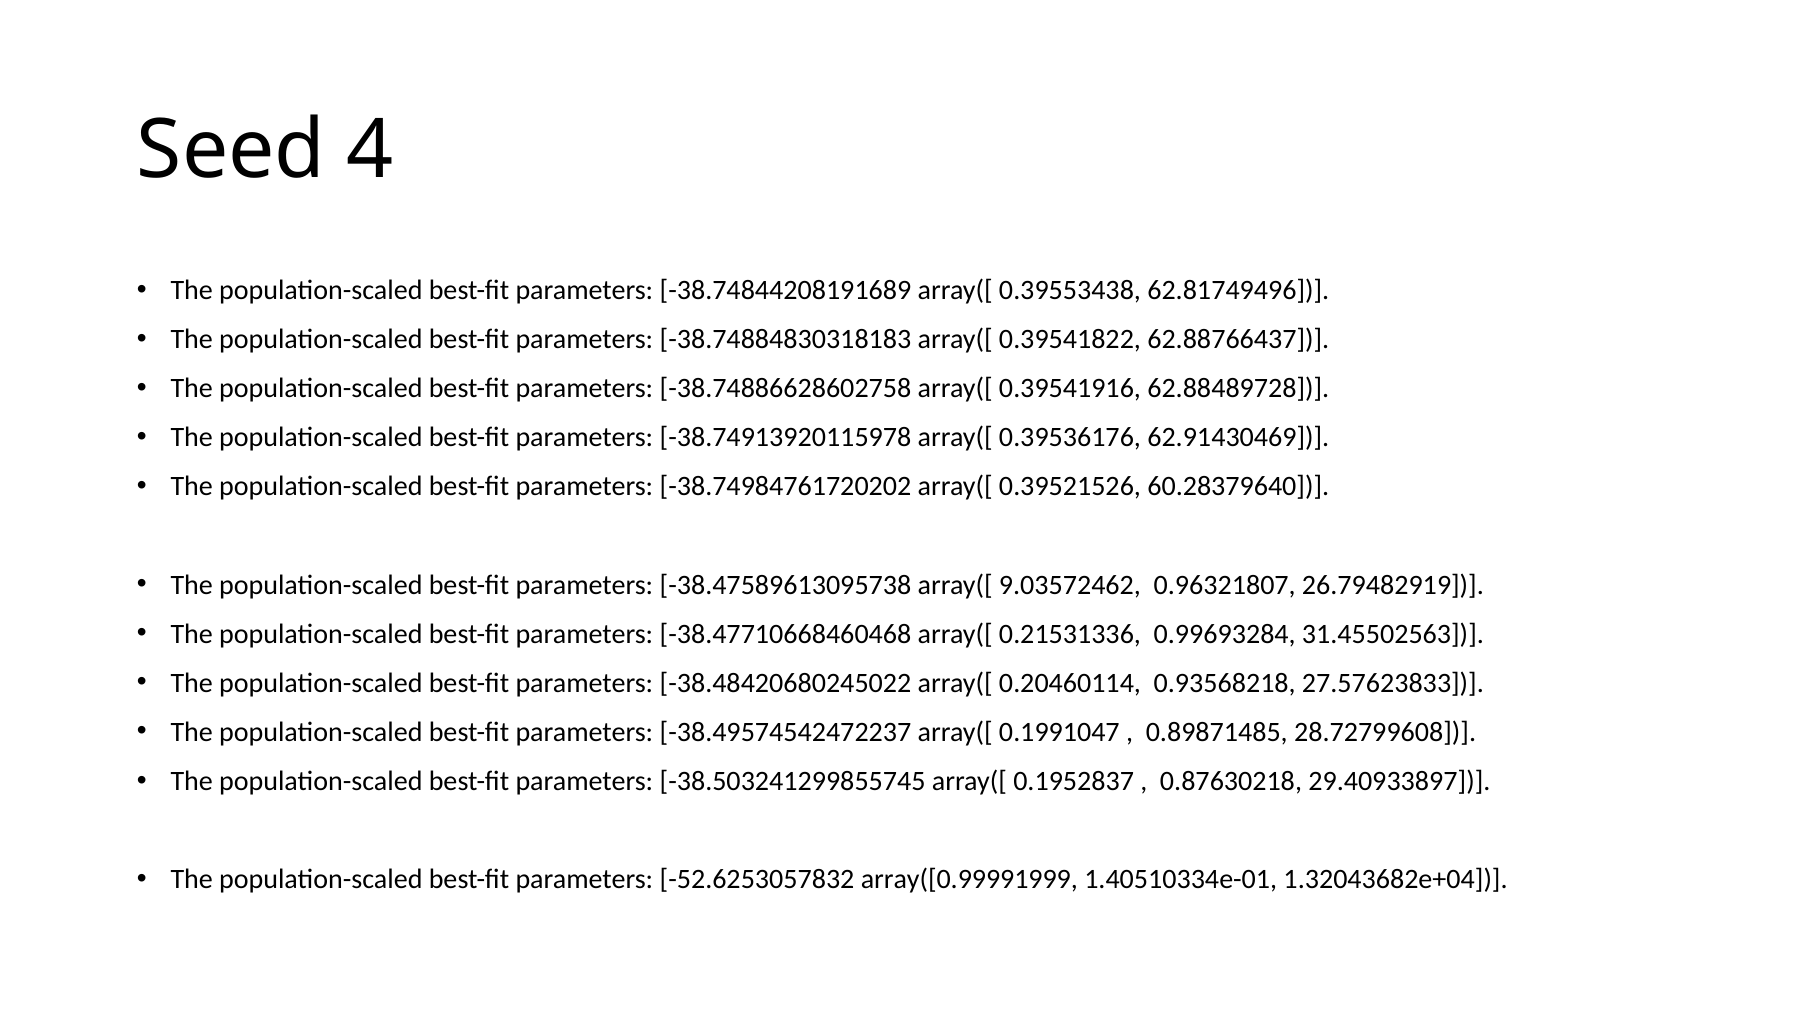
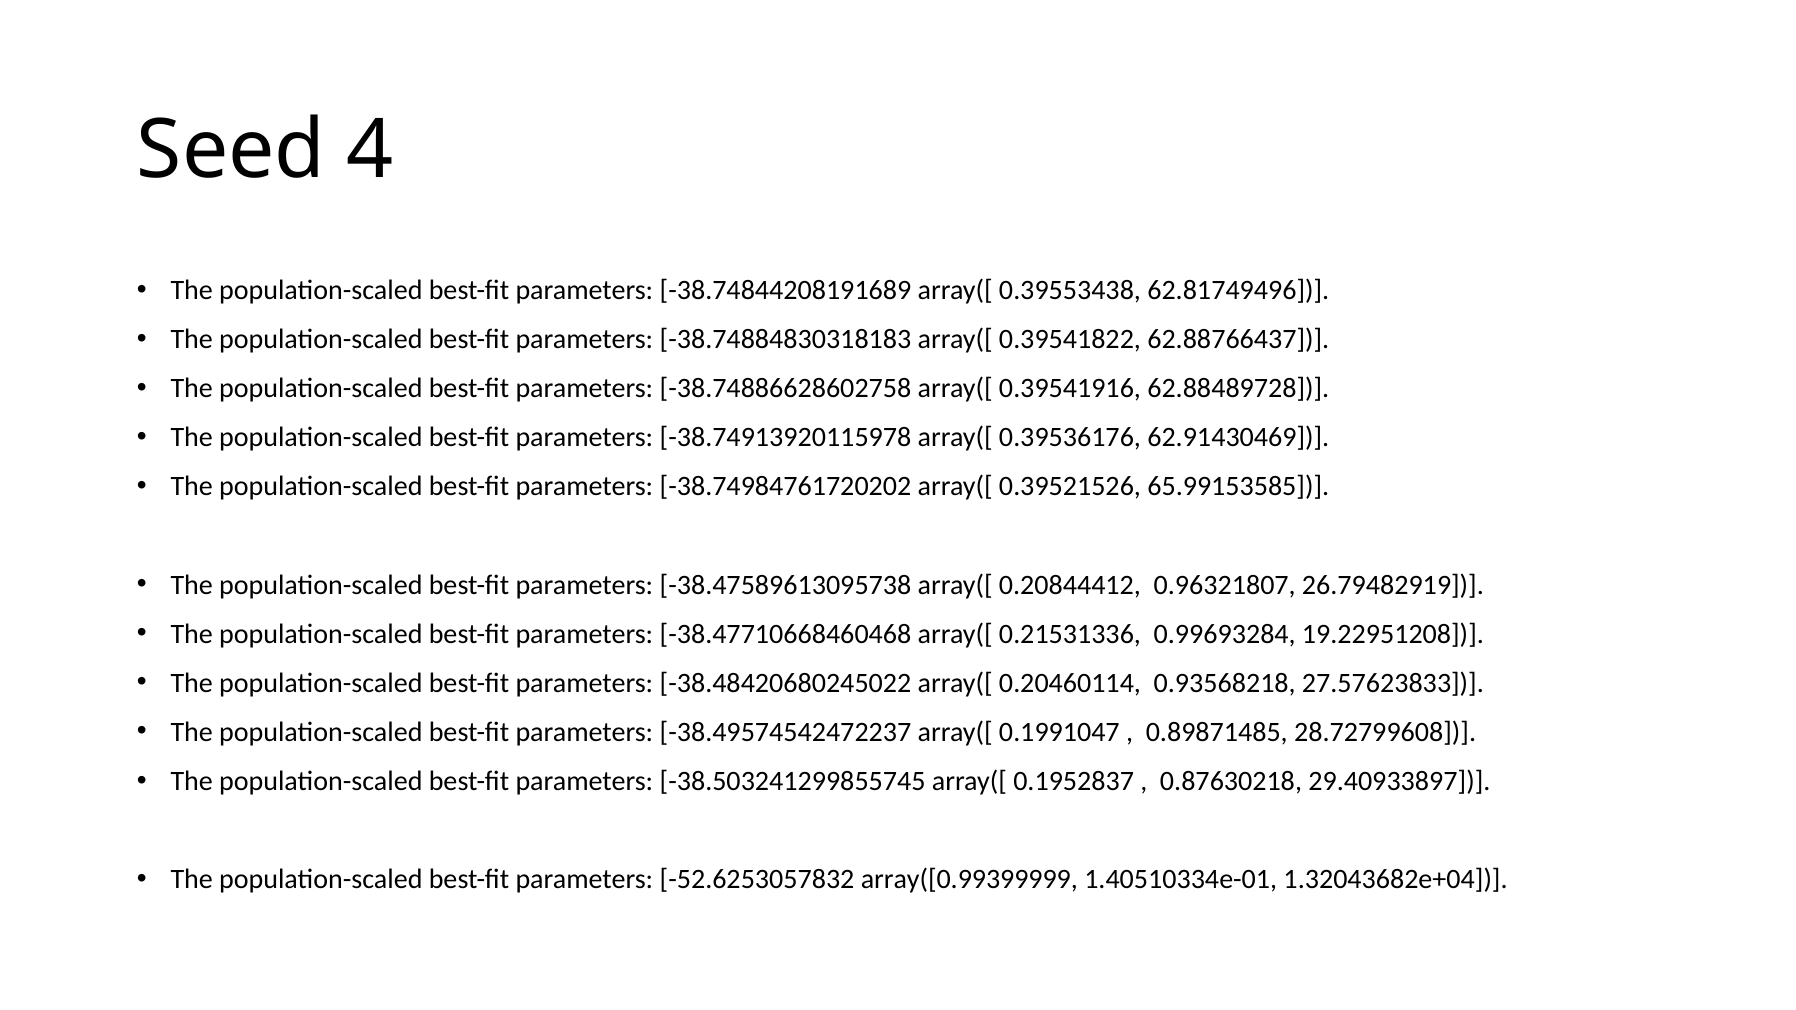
60.28379640: 60.28379640 -> 65.99153585 (1238, 487)
9.03572462: 9.03572462 -> 0.20844412 (1070, 585)
31.45502563: 31.45502563 -> 19.22951208 (1393, 634)
array([0.99991999: array([0.99991999 -> array([0.99399999 (969, 879)
